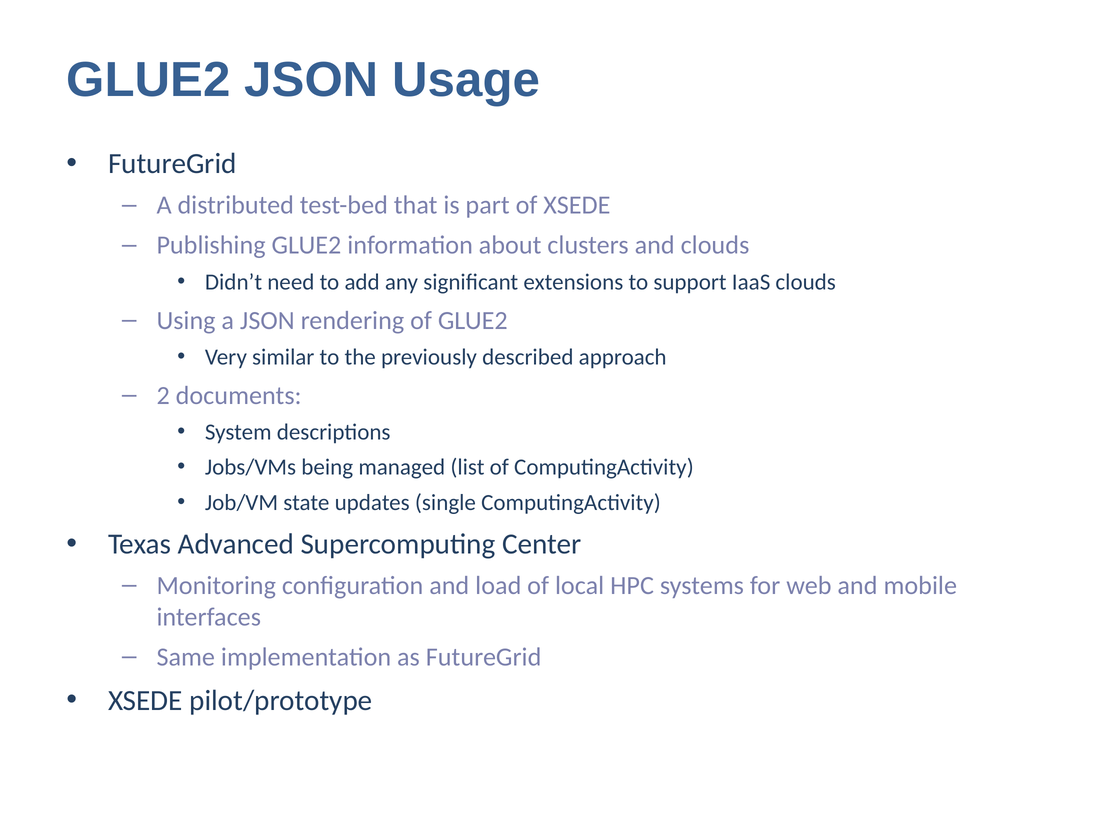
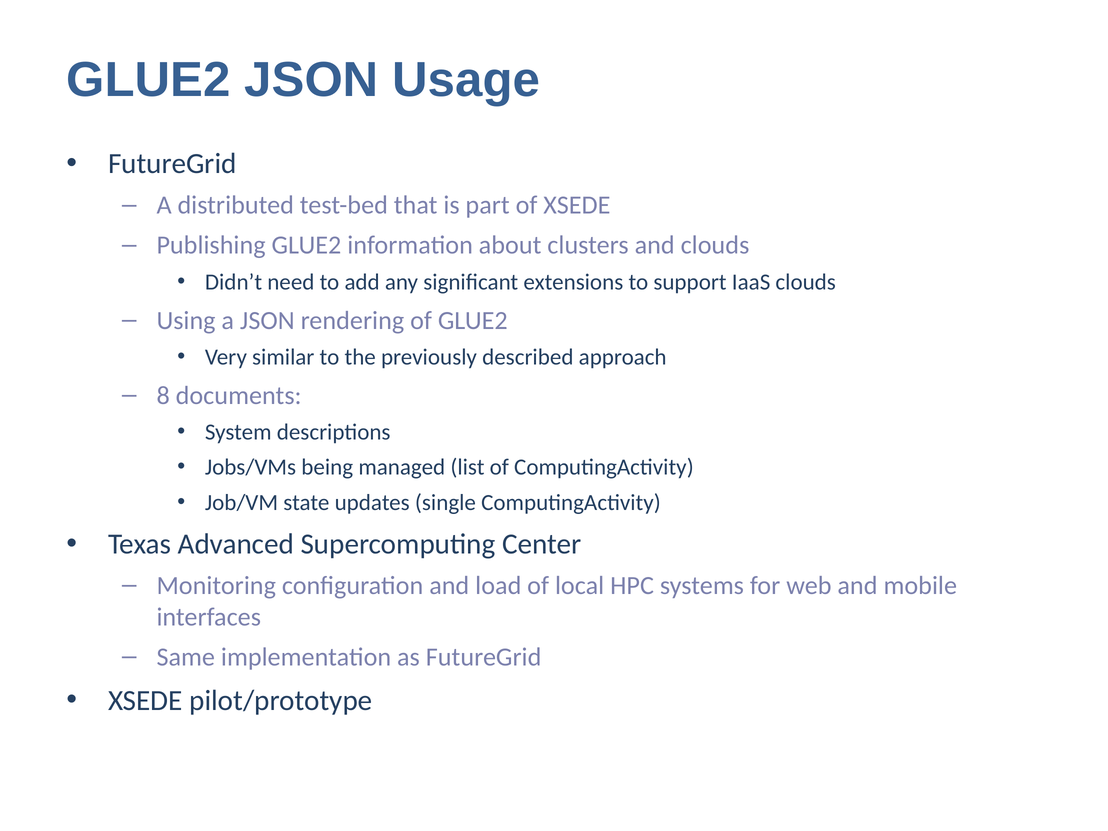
2: 2 -> 8 (163, 396)
